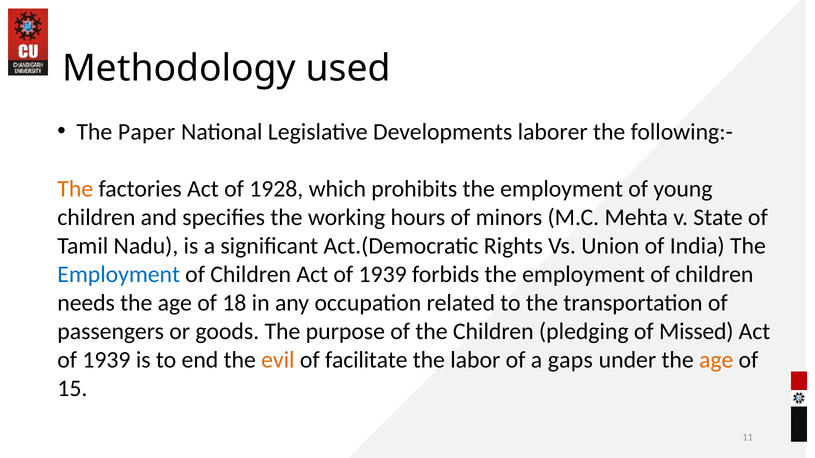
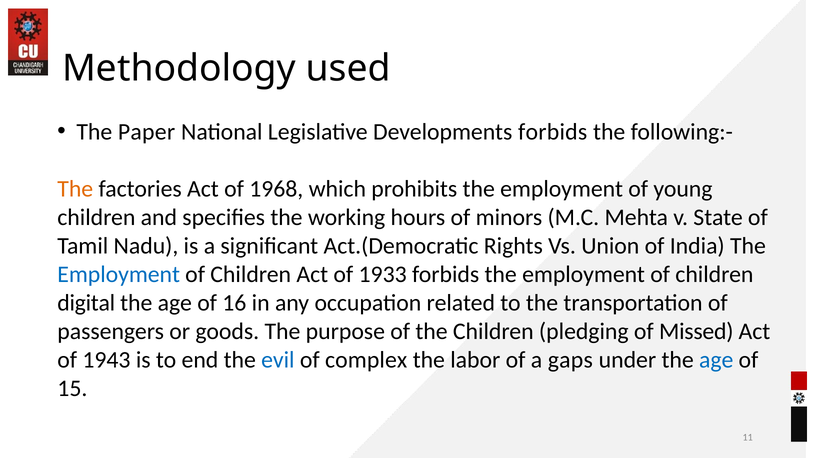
Developments laborer: laborer -> forbids (553, 132)
1928: 1928 -> 1968 (276, 189)
Children Act of 1939: 1939 -> 1933 (383, 275)
needs: needs -> digital (86, 303)
18: 18 -> 16 (234, 303)
1939: 1939 -> 1943 (106, 360)
evil colour: orange -> blue (278, 360)
facilitate: facilitate -> complex (366, 360)
age colour: orange -> blue (716, 360)
